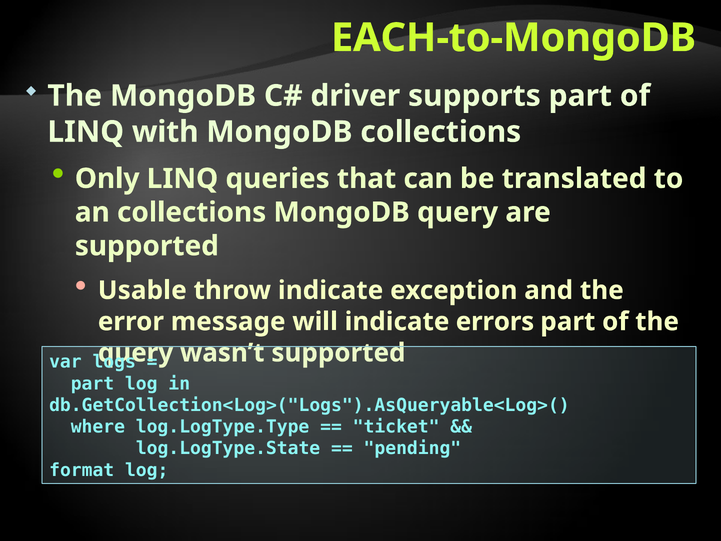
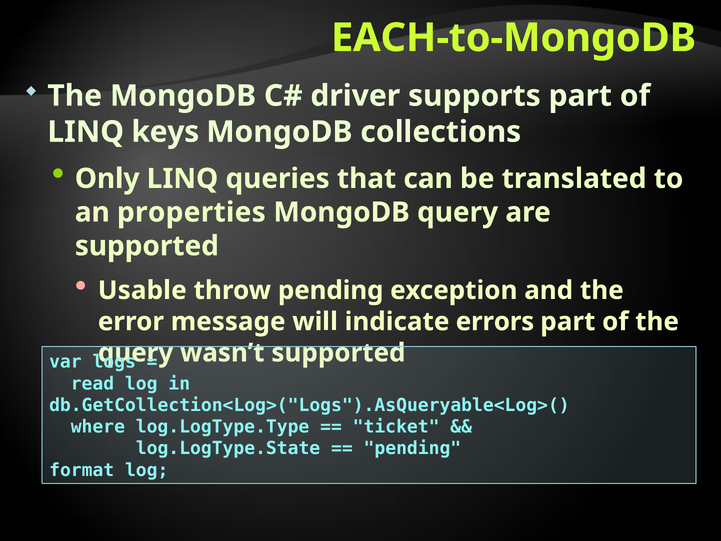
with: with -> keys (165, 132)
an collections: collections -> properties (191, 212)
throw indicate: indicate -> pending (331, 290)
part: part -> read (92, 383)
